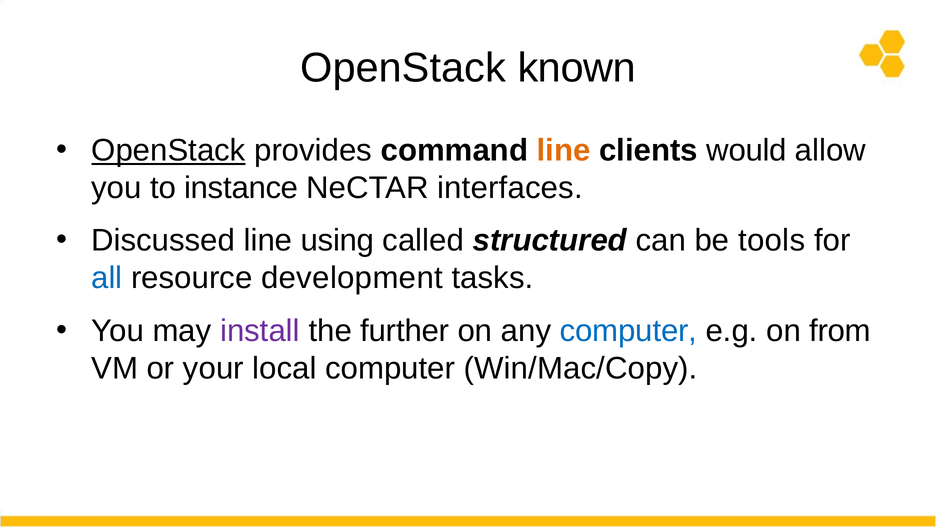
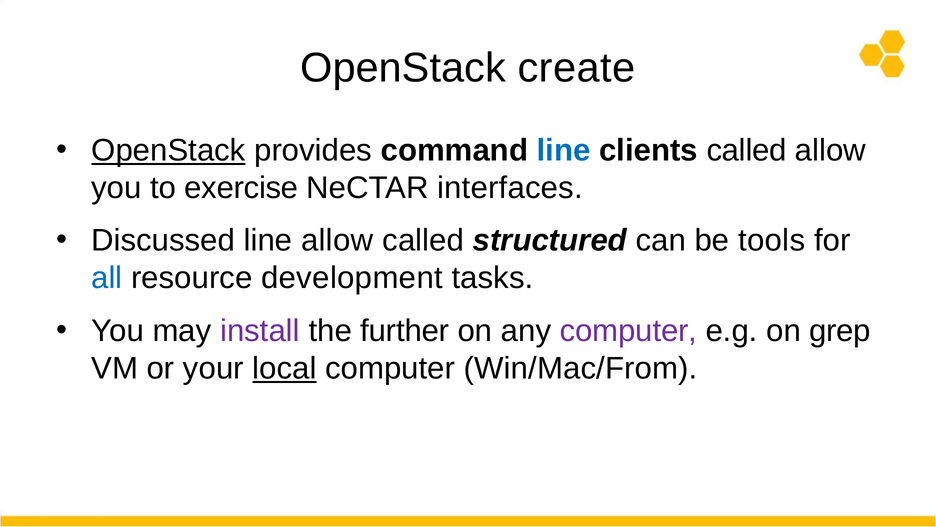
known: known -> create (576, 68)
line colour: orange -> blue (564, 150)
clients would: would -> called (747, 150)
instance: instance -> exercise (241, 188)
line using: using -> allow (337, 240)
computer colour: blue -> purple (629, 331)
from: from -> grep (840, 331)
local underline: none -> present (284, 368)
Win/Mac/Copy: Win/Mac/Copy -> Win/Mac/From (581, 368)
